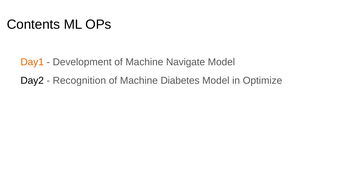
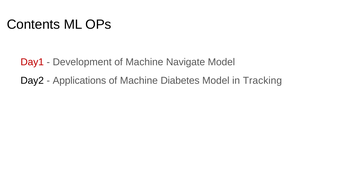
Day1 colour: orange -> red (32, 62)
Recognition: Recognition -> Applications (79, 81)
Optimize: Optimize -> Tracking (262, 81)
